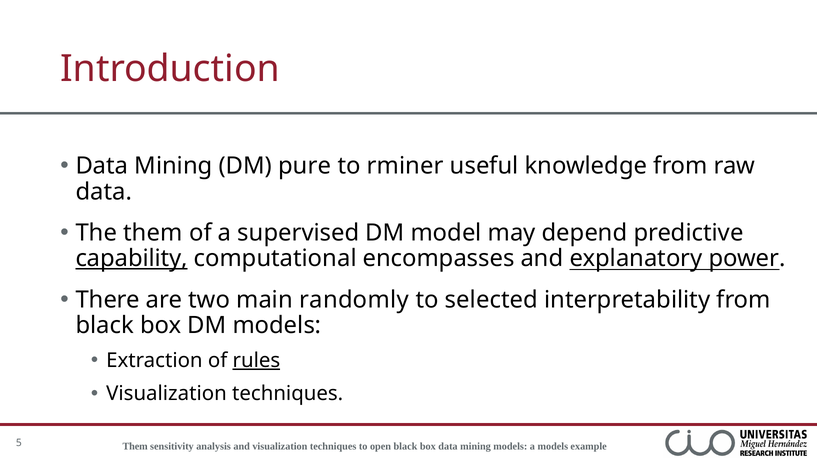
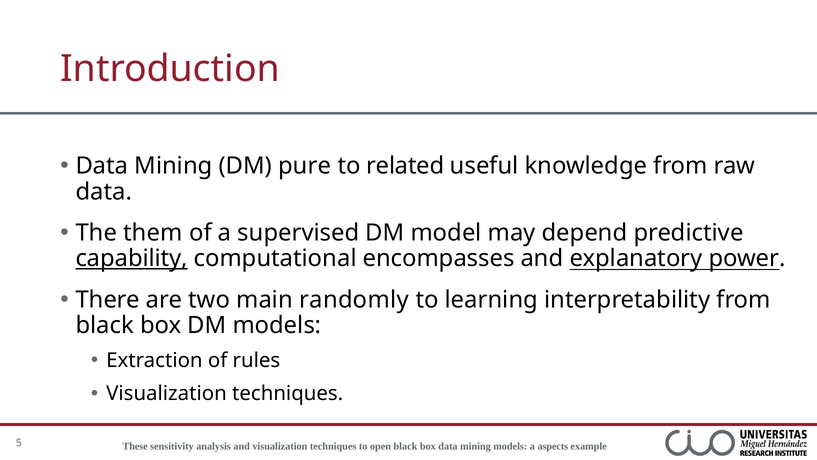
rminer: rminer -> related (405, 166)
selected: selected -> learning (491, 299)
rules underline: present -> none (256, 360)
Them: Them -> These (135, 446)
a models: models -> aspects (553, 446)
